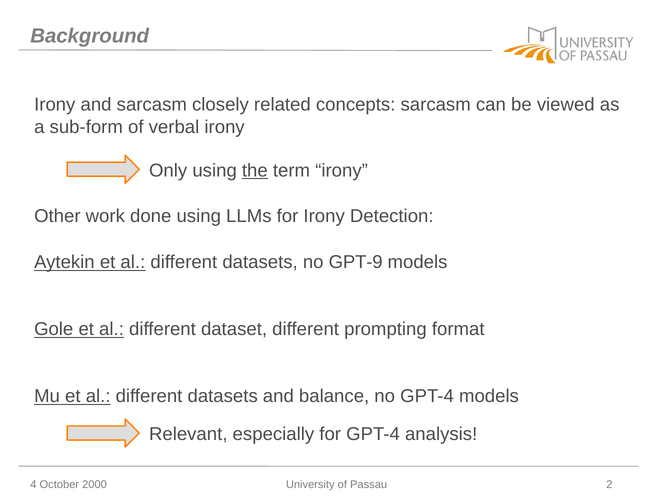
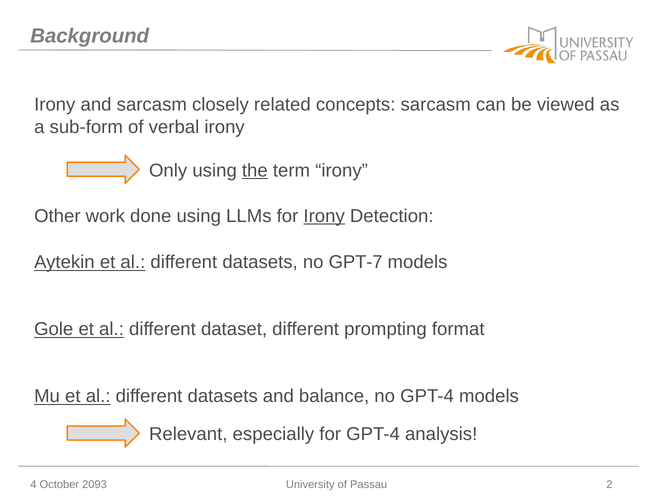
Irony underline: none -> present (324, 216)
GPT-9: GPT-9 -> GPT-7 (356, 262)
2000: 2000 -> 2093 (95, 485)
